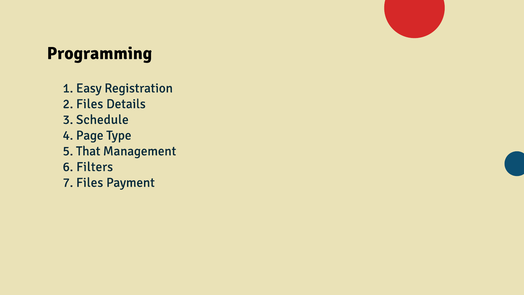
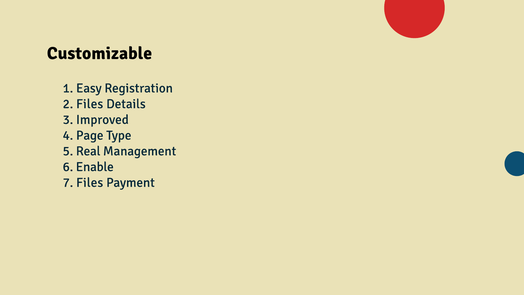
Programming: Programming -> Customizable (99, 53)
Schedule: Schedule -> Improved (102, 119)
That: That -> Real (88, 151)
Filters: Filters -> Enable (95, 167)
